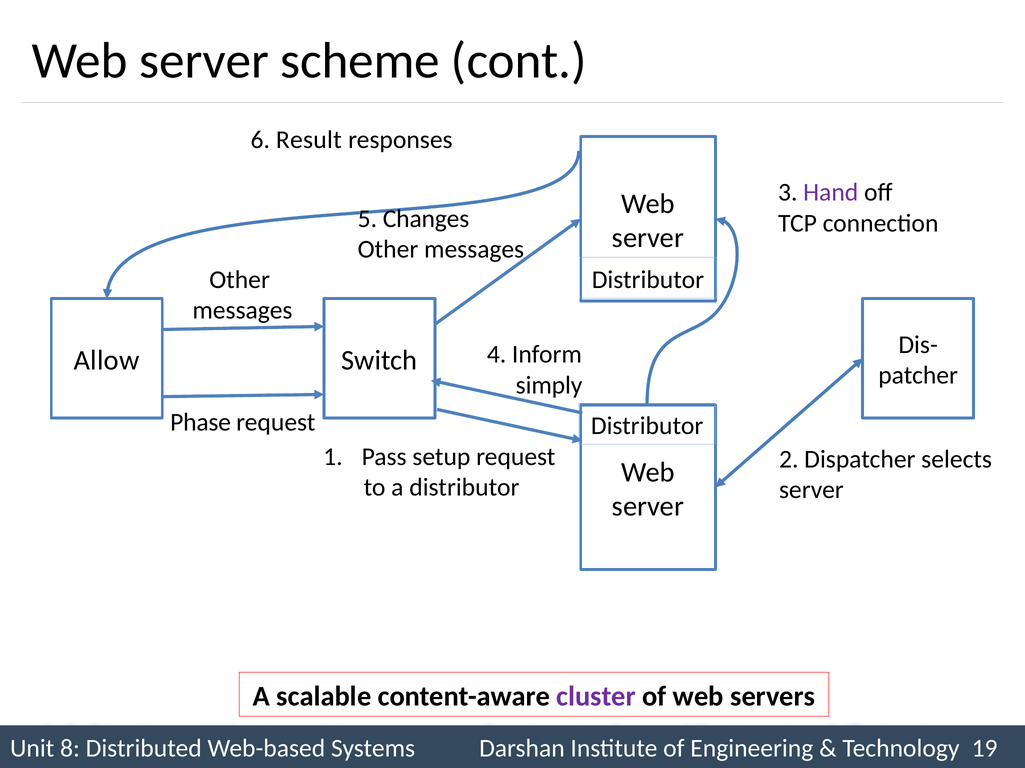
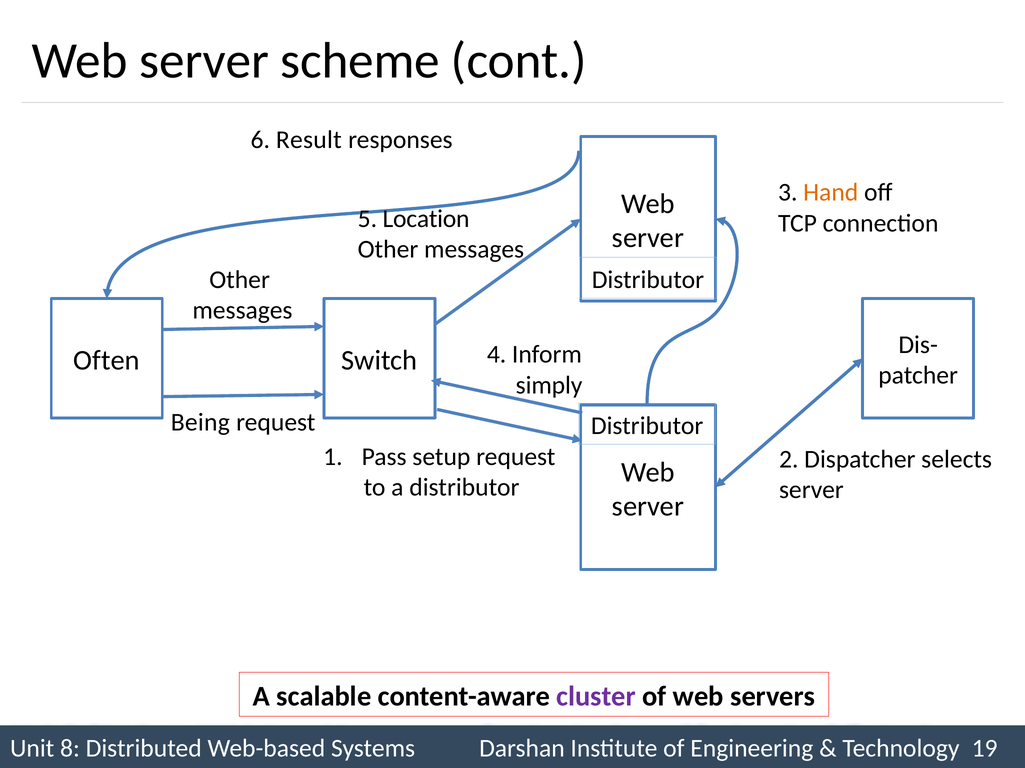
Hand colour: purple -> orange (831, 193)
Changes: Changes -> Location (426, 219)
Allow: Allow -> Often (107, 361)
Phase: Phase -> Being (200, 423)
